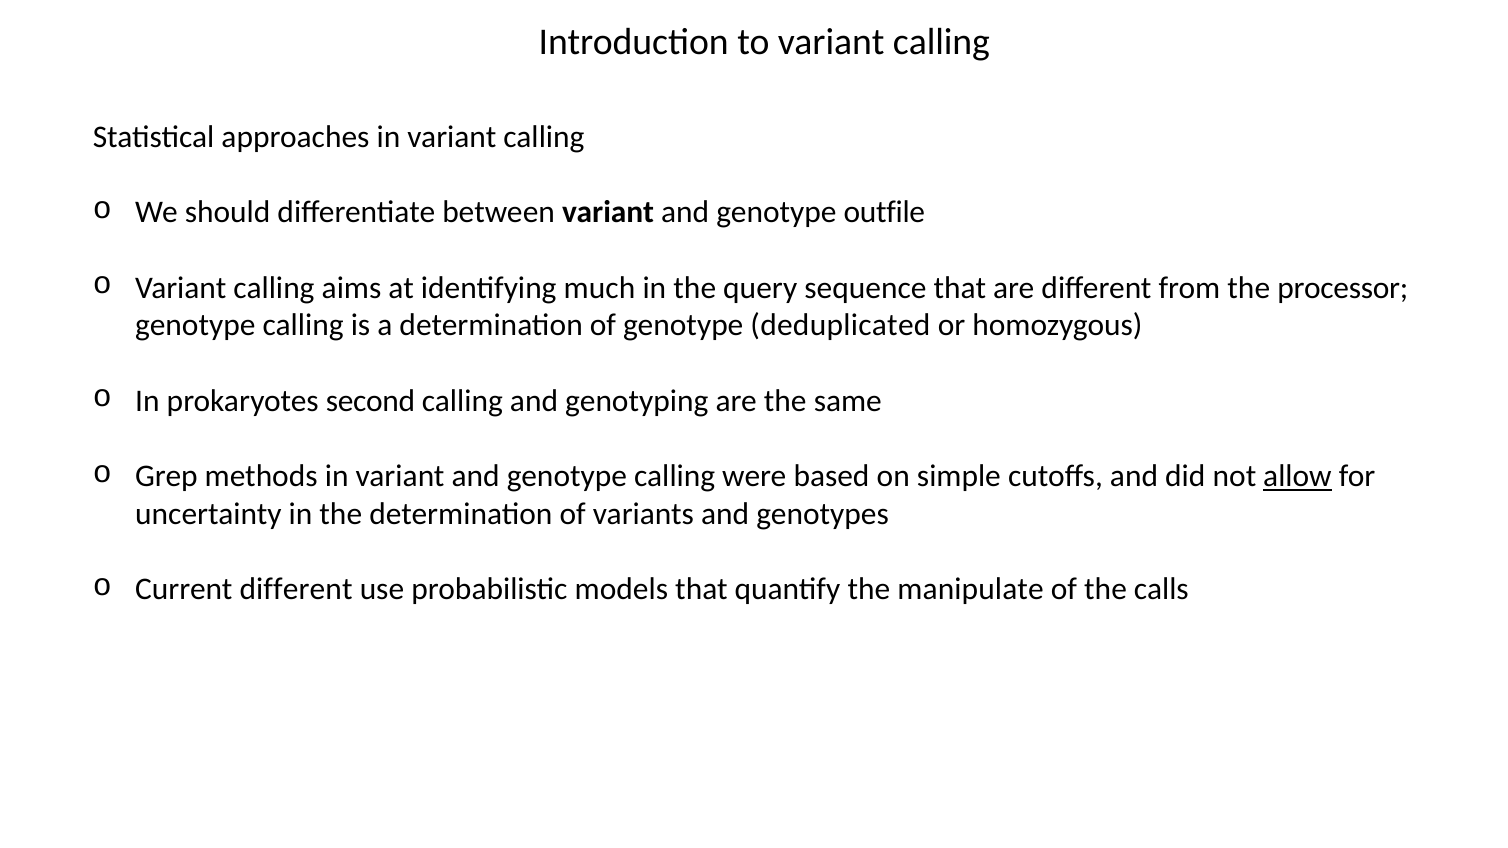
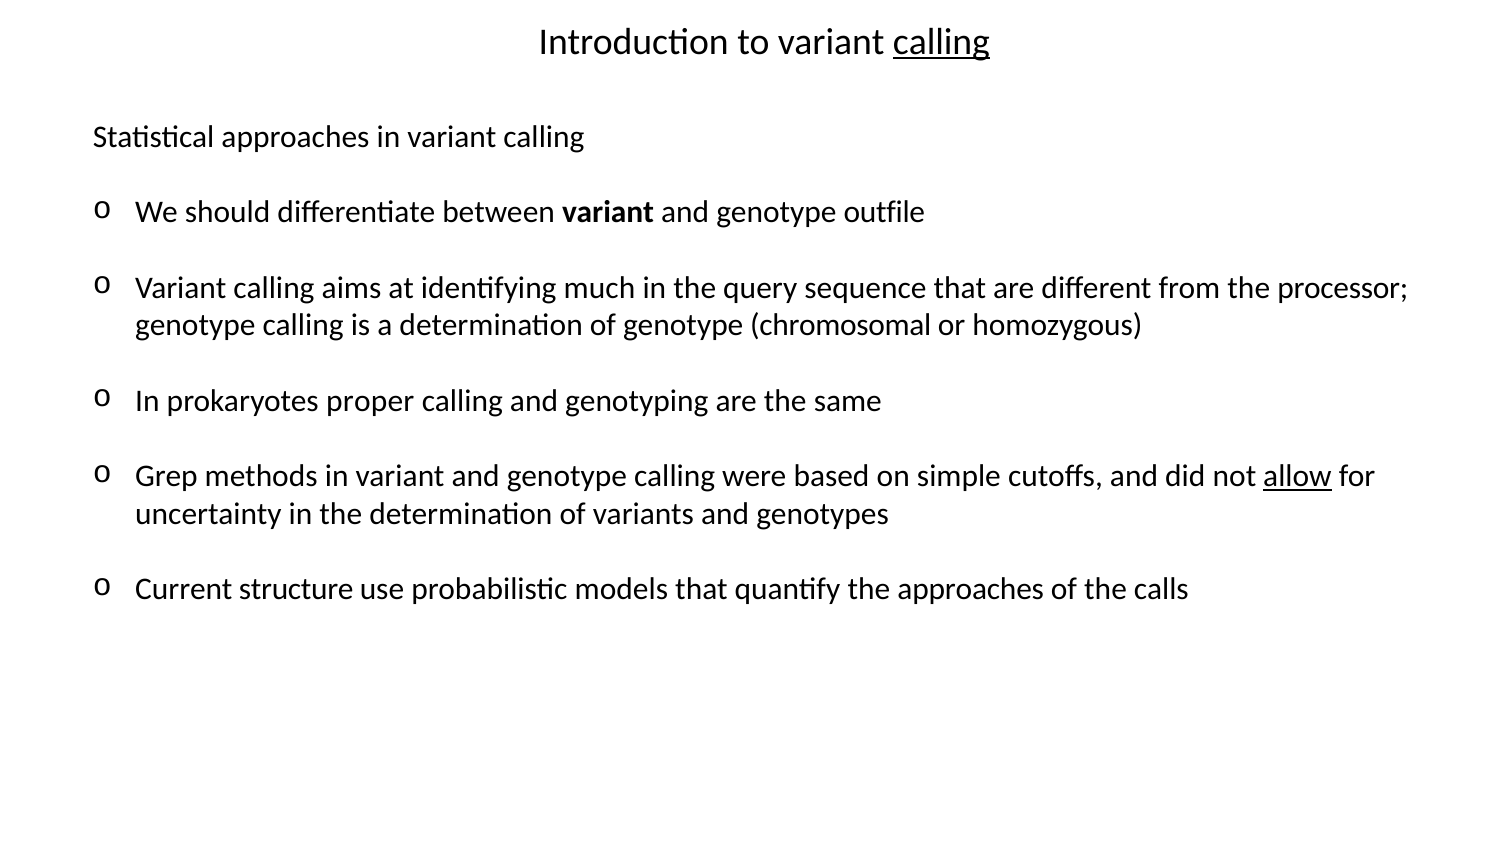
calling underline: none -> present (941, 42)
deduplicated: deduplicated -> chromosomal (841, 325)
second: second -> proper (370, 401)
Current different: different -> structure (296, 589)
the manipulate: manipulate -> approaches (971, 589)
